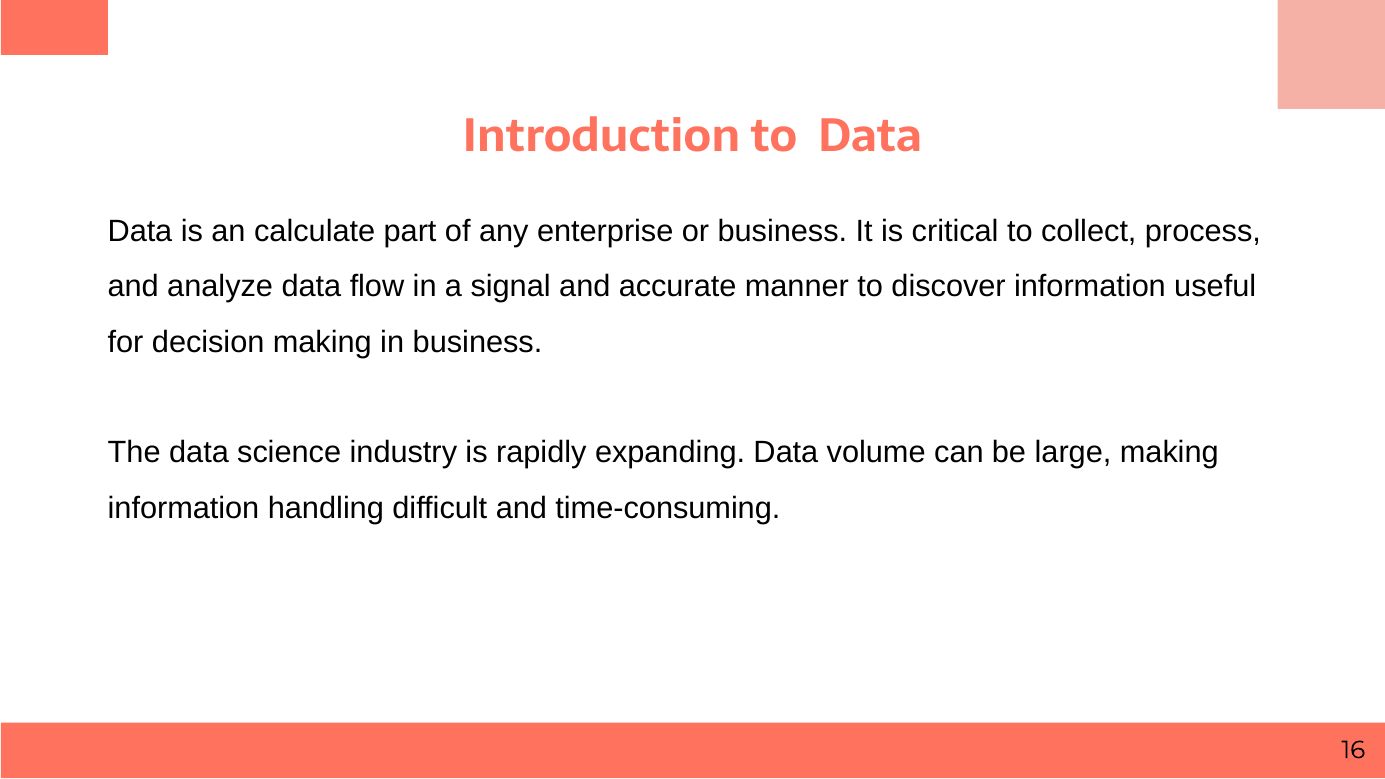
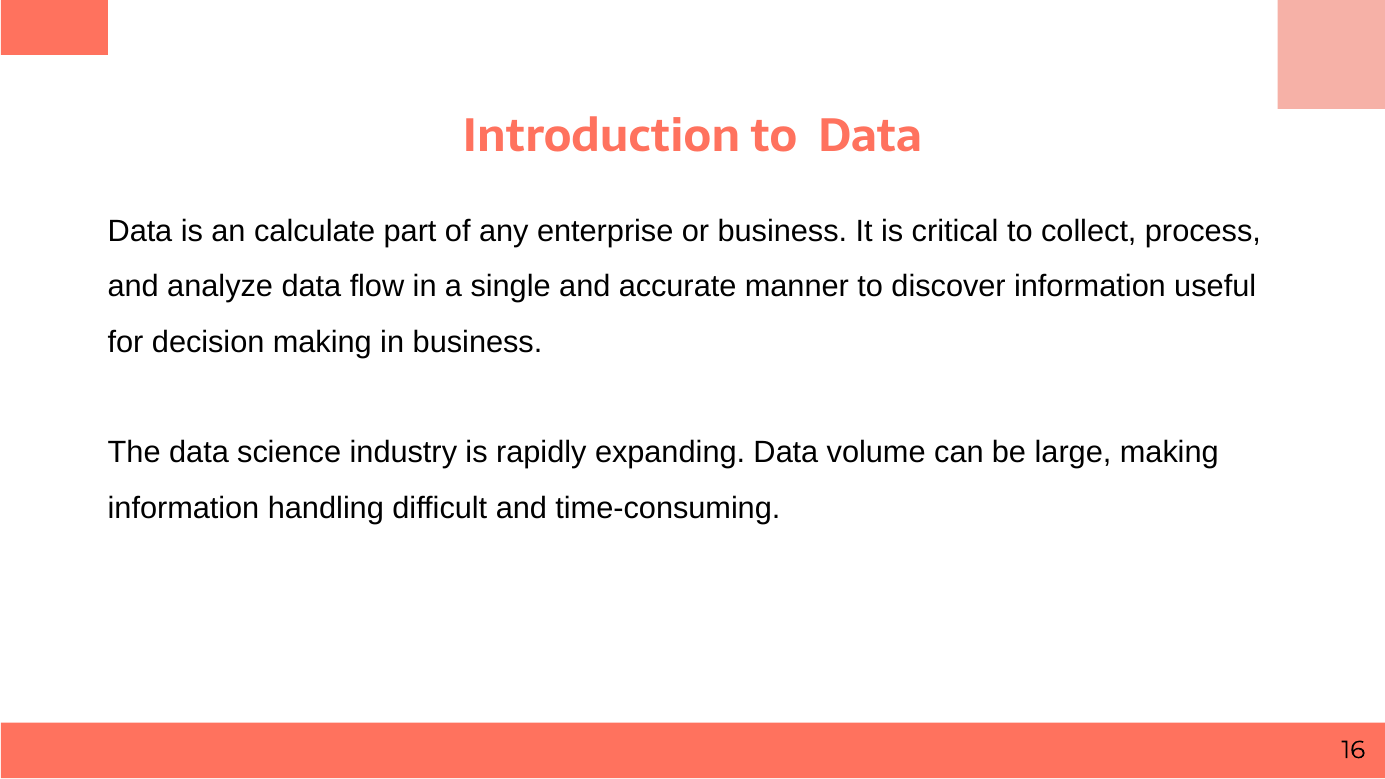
signal: signal -> single (511, 287)
